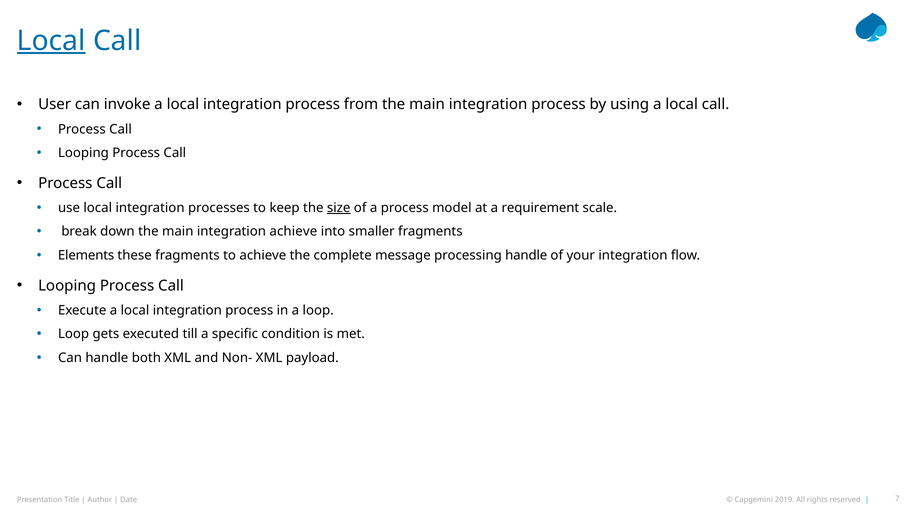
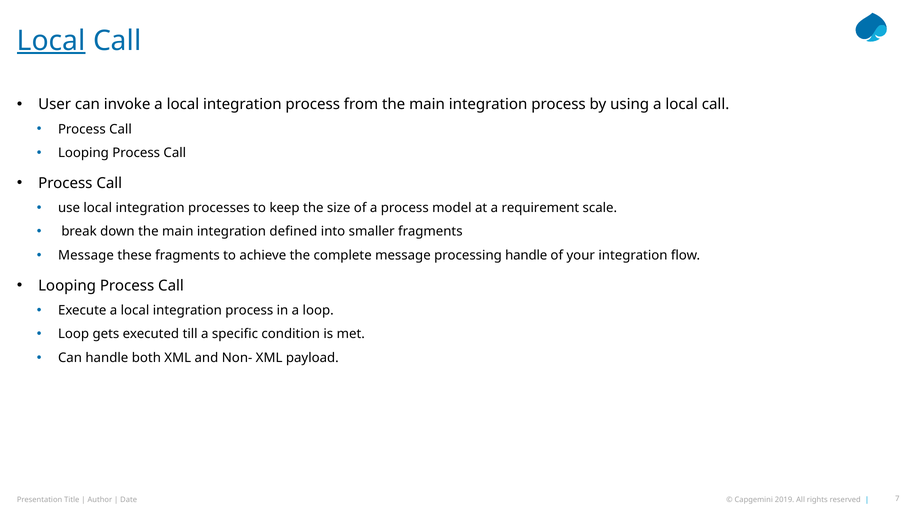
size underline: present -> none (339, 208)
integration achieve: achieve -> defined (293, 232)
Elements: Elements -> Message (86, 255)
